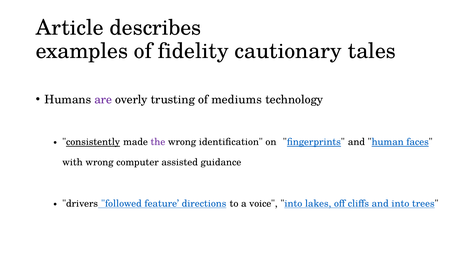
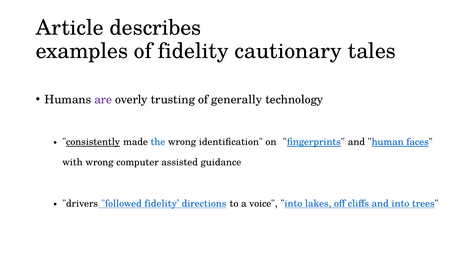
mediums: mediums -> generally (237, 100)
the colour: purple -> blue (158, 142)
followed feature: feature -> fidelity (162, 204)
